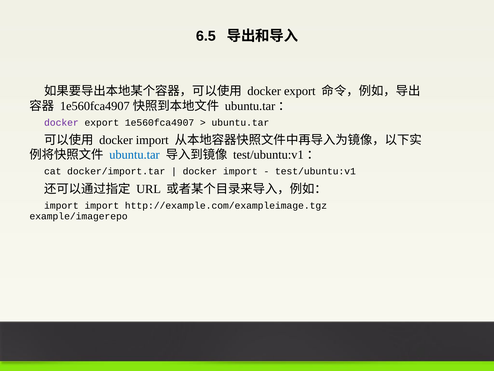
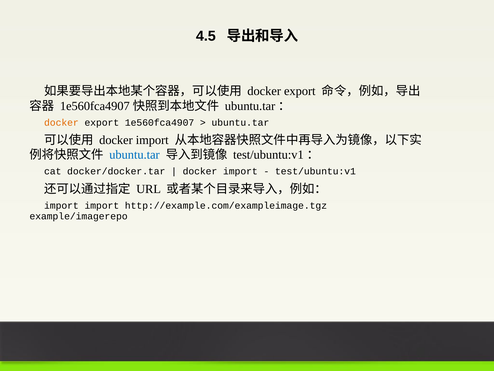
6.5: 6.5 -> 4.5 (206, 36)
docker colour: purple -> orange (61, 122)
docker/import.tar: docker/import.tar -> docker/docker.tar (116, 171)
